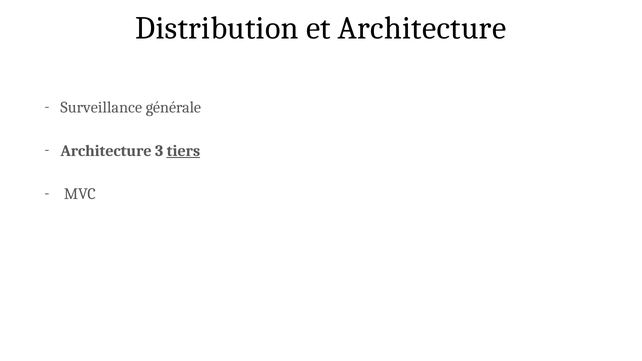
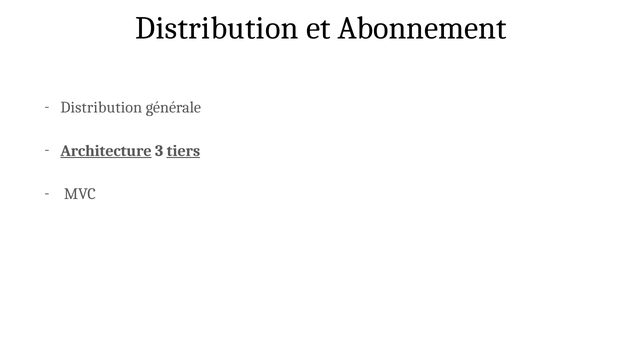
et Architecture: Architecture -> Abonnement (422, 28)
Surveillance: Surveillance -> Distribution (101, 108)
Architecture underline: none -> present (106, 151)
